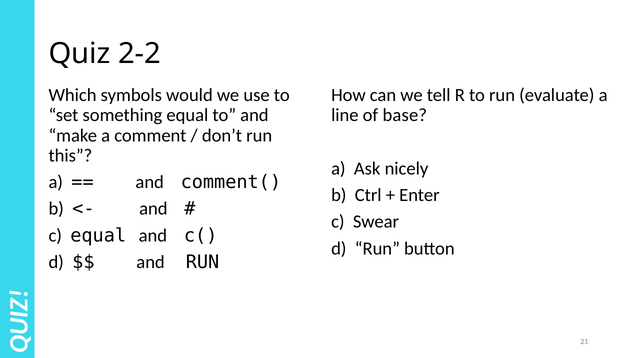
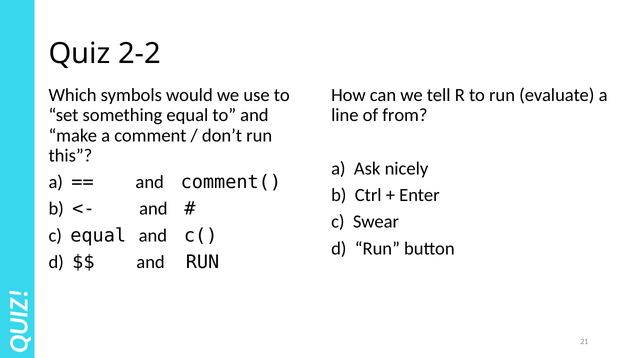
base: base -> from (405, 115)
